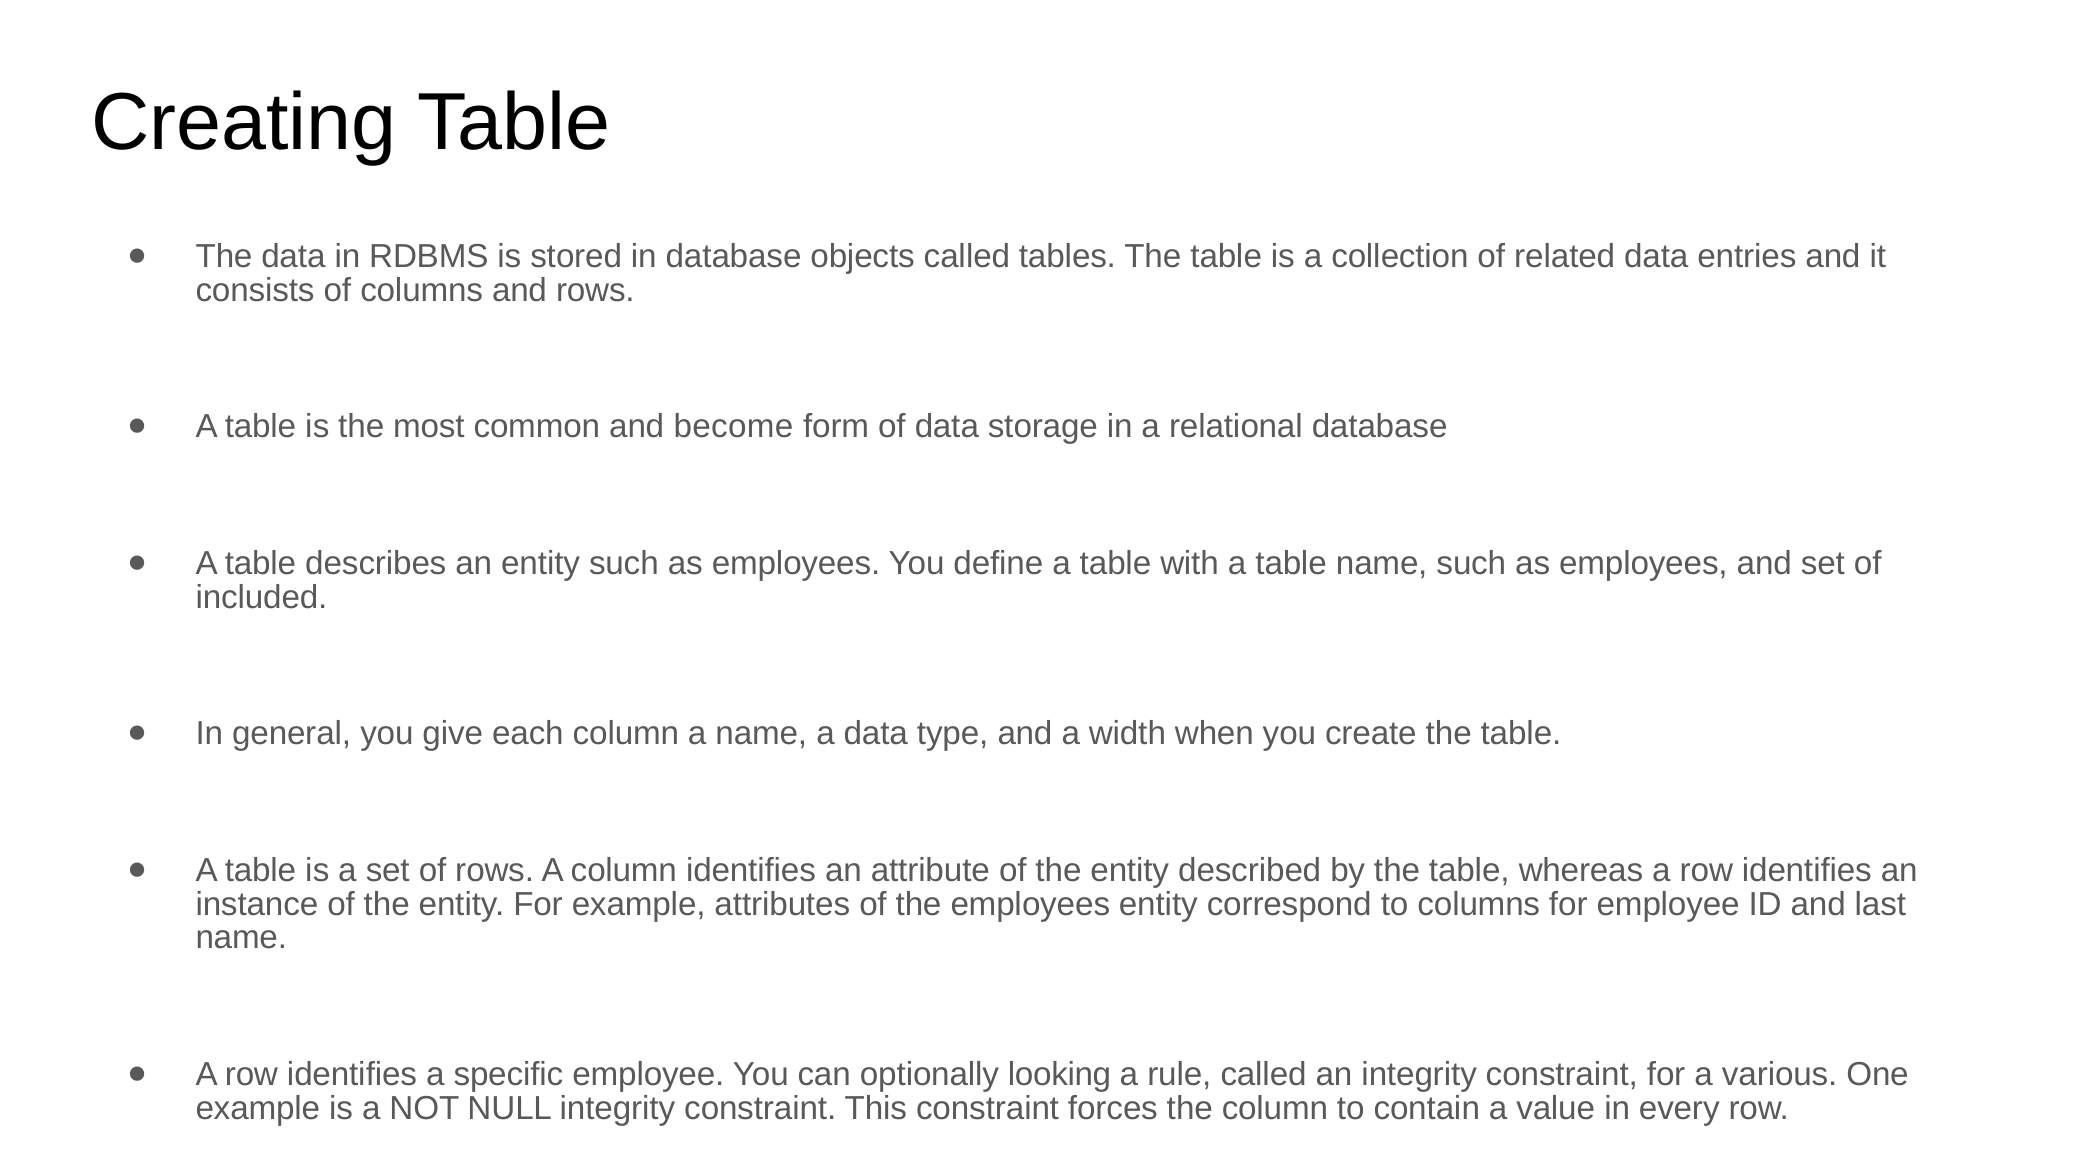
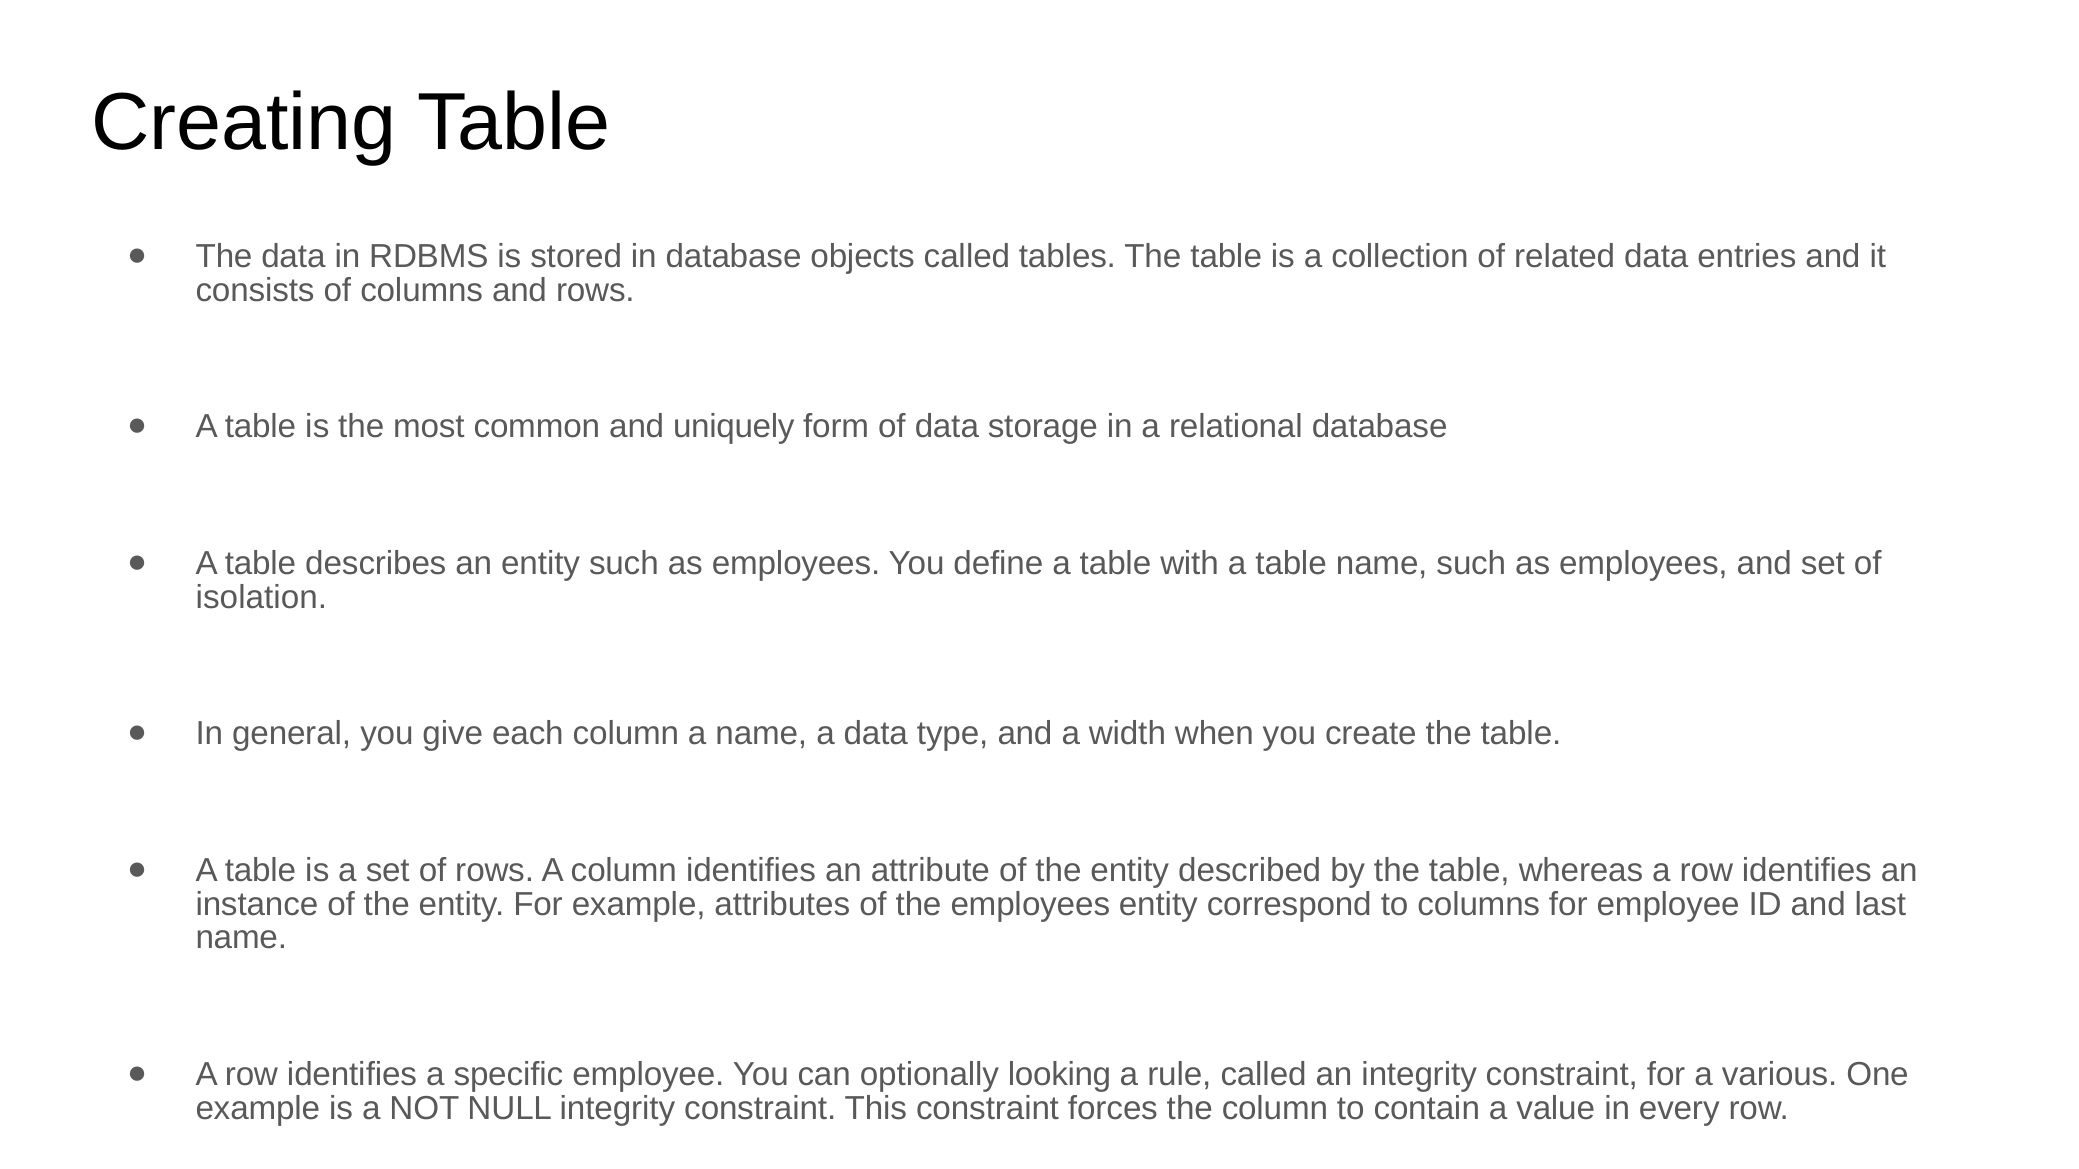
become: become -> uniquely (734, 427)
included: included -> isolation (261, 597)
